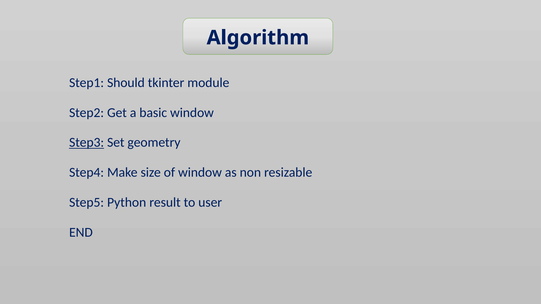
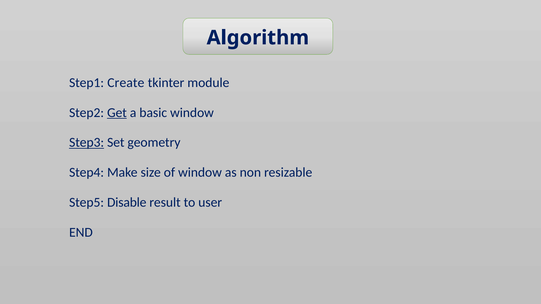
Should: Should -> Create (126, 83)
Get underline: none -> present (117, 113)
Python: Python -> Disable (127, 203)
